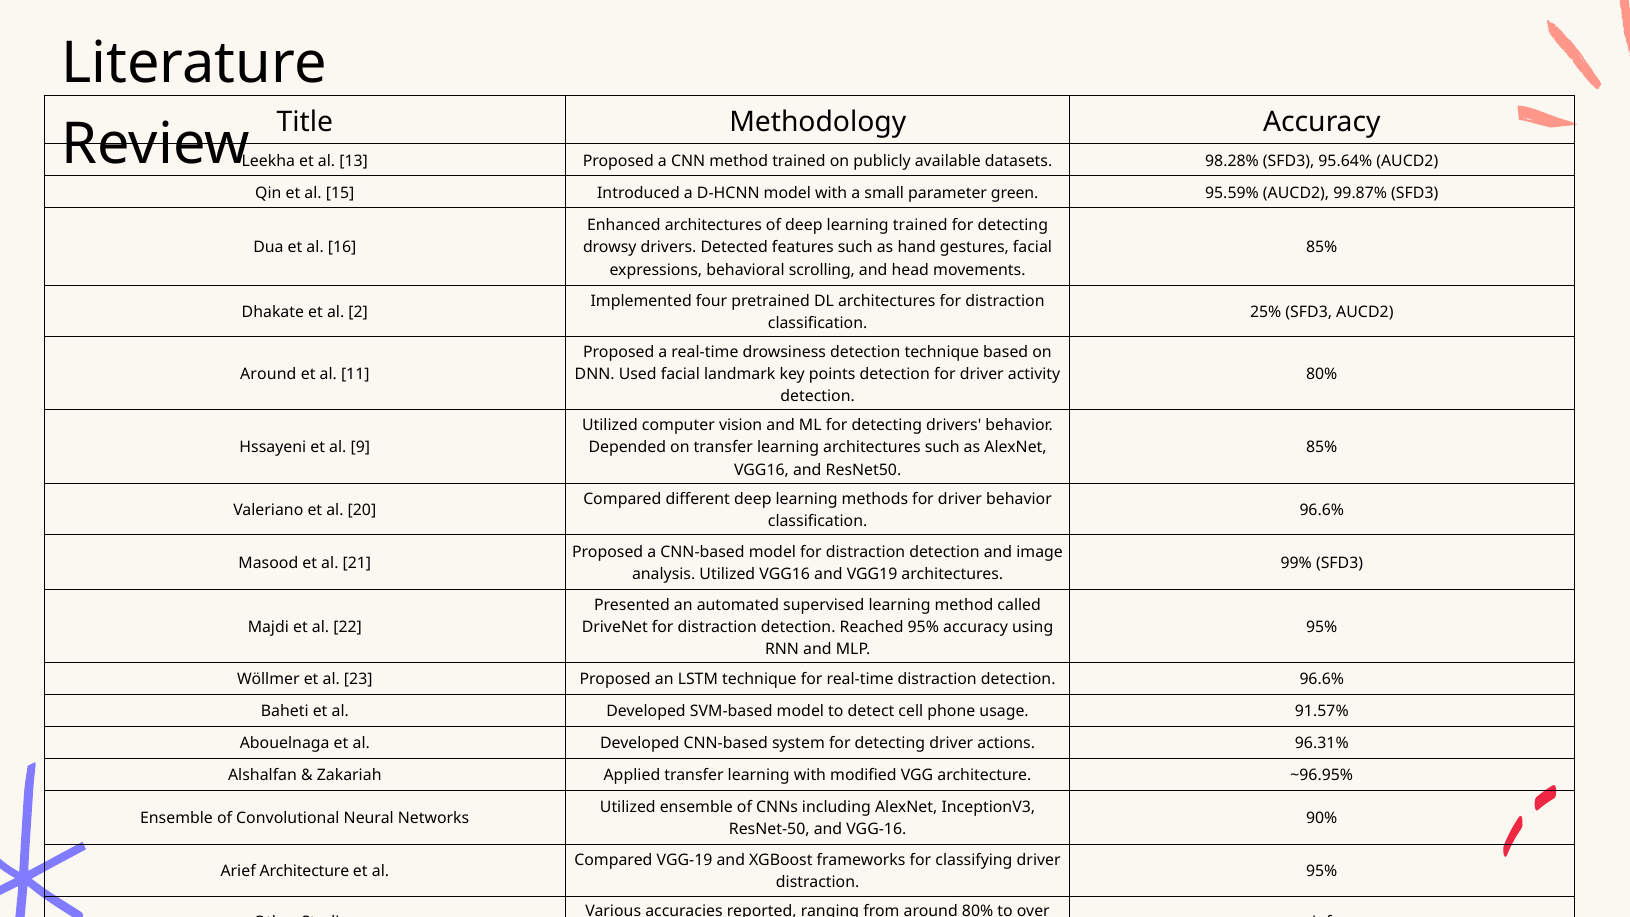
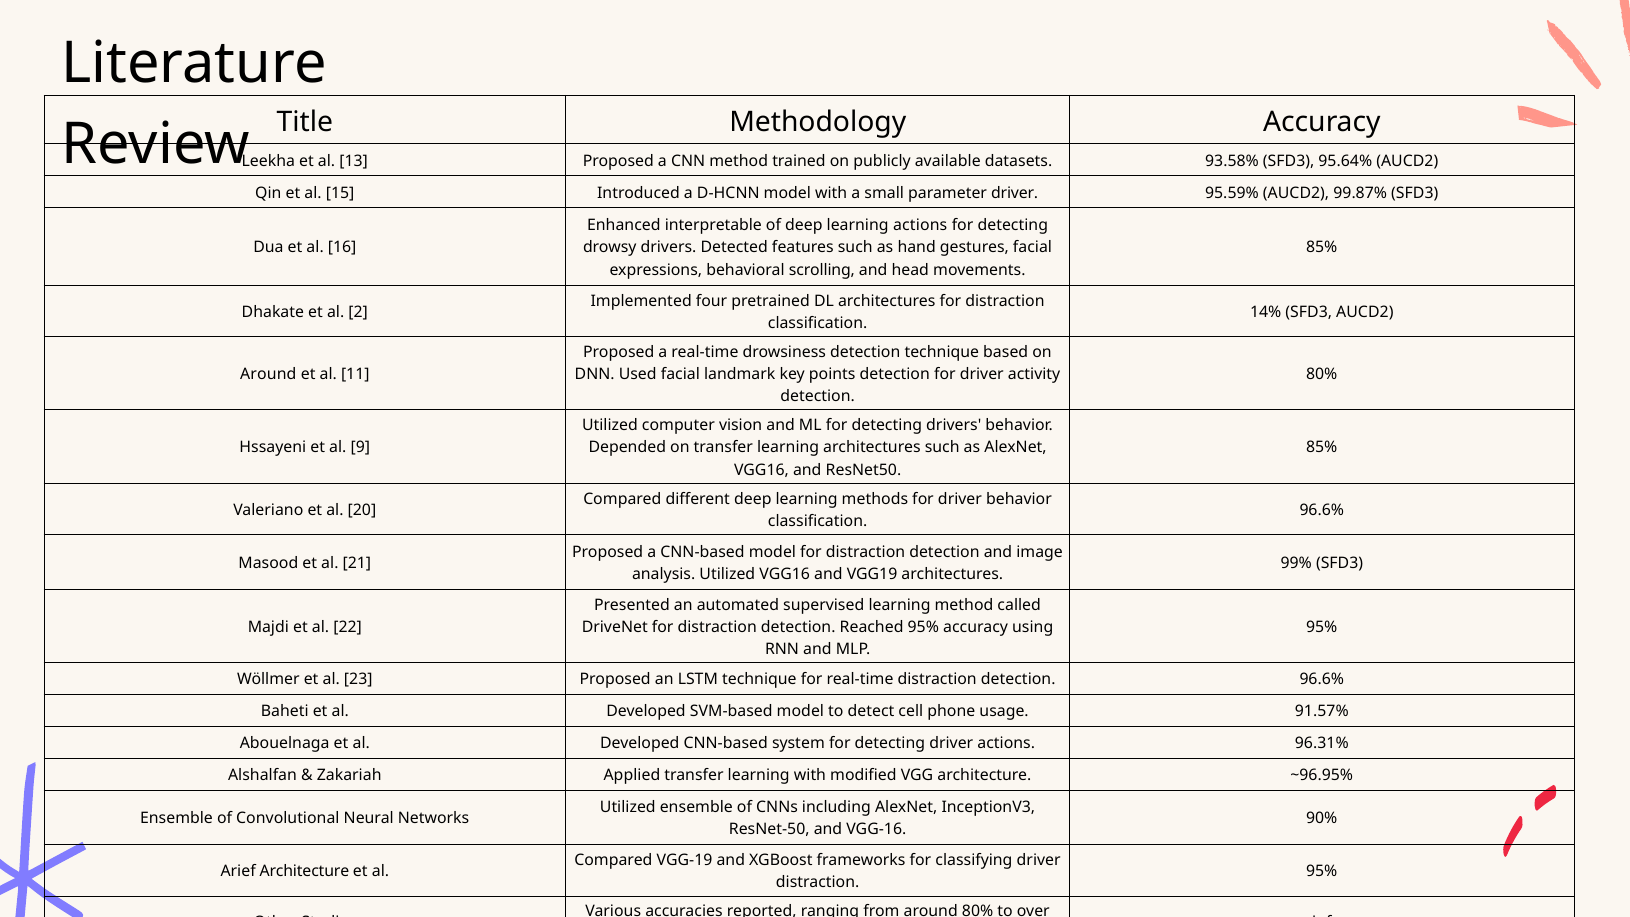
98.28%: 98.28% -> 93.58% (1232, 161)
parameter green: green -> driver (1015, 193)
Enhanced architectures: architectures -> interpretable (713, 225)
learning trained: trained -> actions (920, 225)
25%: 25% -> 14% (1266, 312)
